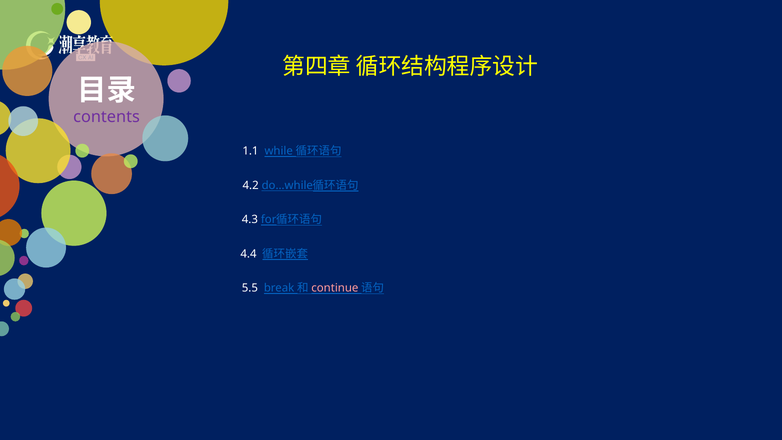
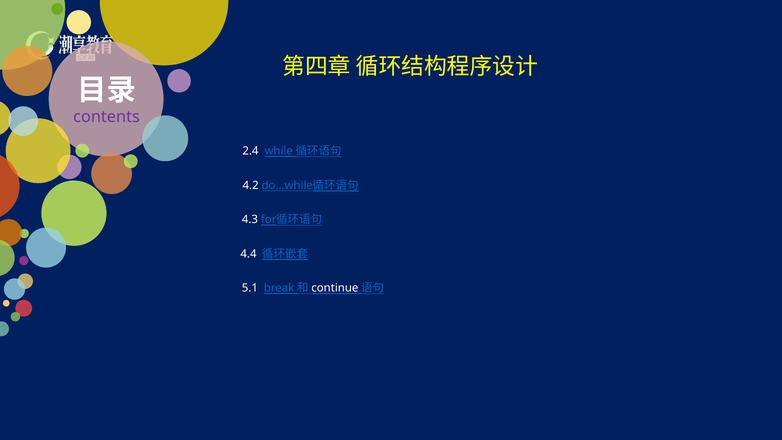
1.1: 1.1 -> 2.4 (250, 151)
5.5: 5.5 -> 5.1 (250, 288)
continue colour: pink -> white (335, 288)
